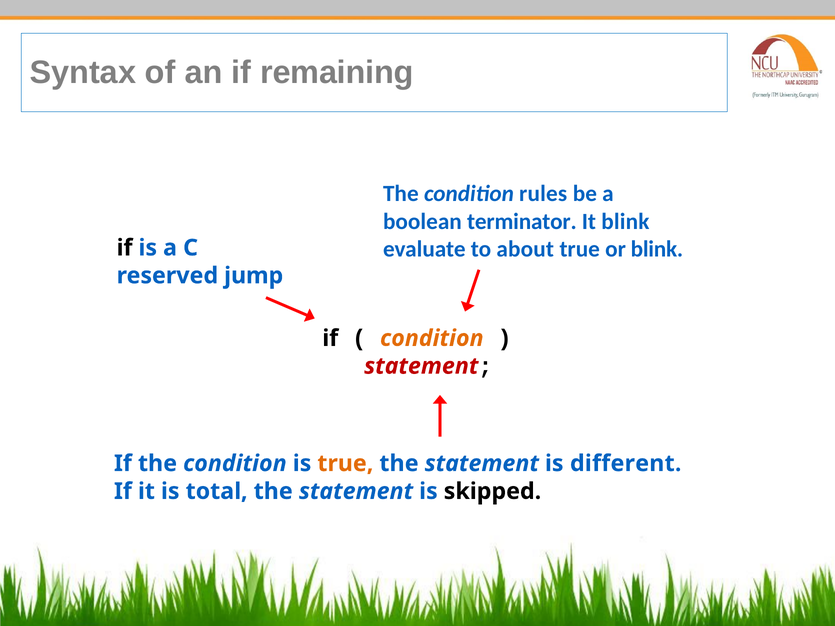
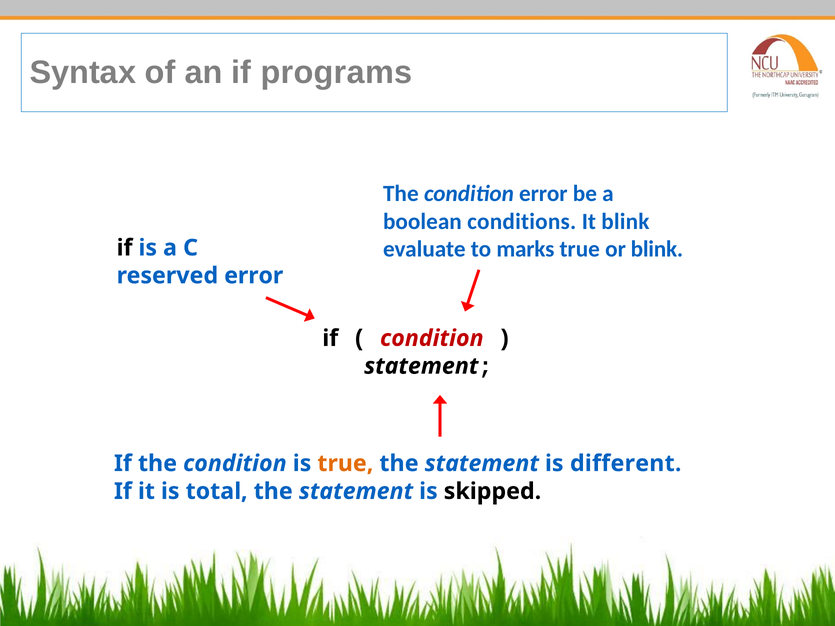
remaining: remaining -> programs (337, 72)
condition rules: rules -> error (543, 194)
terminator: terminator -> conditions (522, 222)
about: about -> marks (525, 249)
reserved jump: jump -> error (254, 276)
condition colour: orange -> red (432, 338)
statement colour: red -> black (421, 366)
